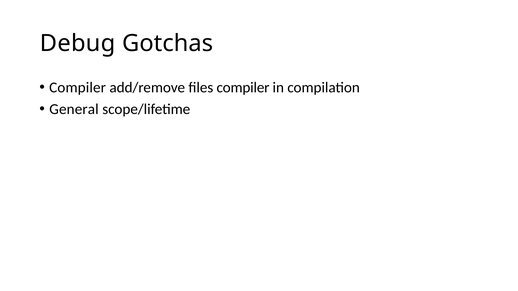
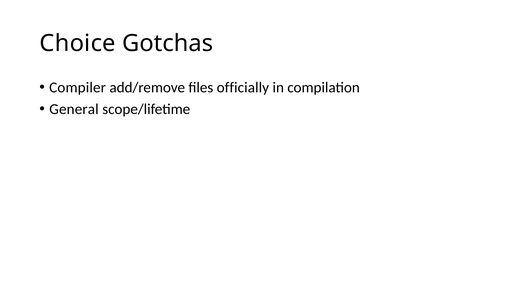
Debug: Debug -> Choice (78, 44)
files compiler: compiler -> officially (243, 88)
